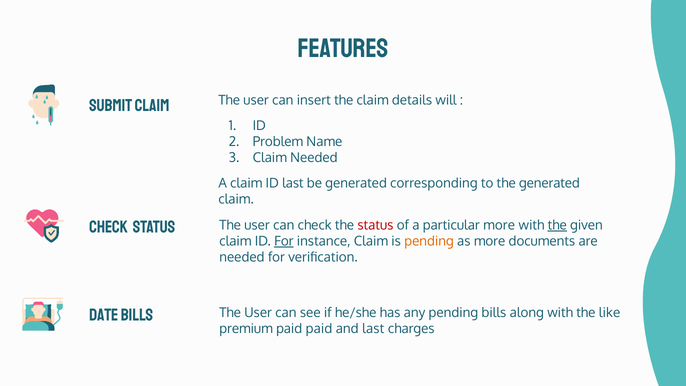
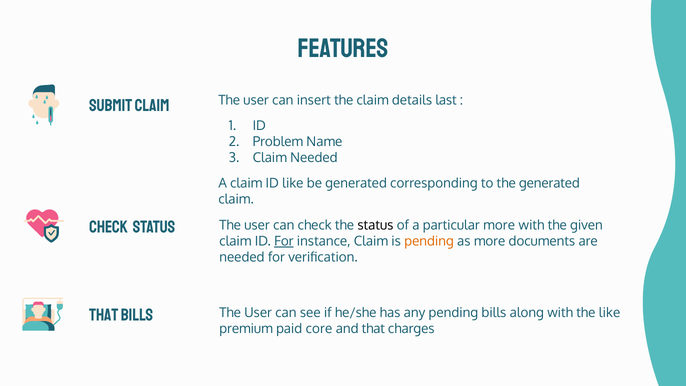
will: will -> last (446, 100)
ID last: last -> like (293, 183)
status colour: red -> black (375, 225)
the underline: present -> none (557, 225)
Date: Date -> That (104, 315)
paid paid: paid -> core (319, 329)
and last: last -> that (373, 329)
